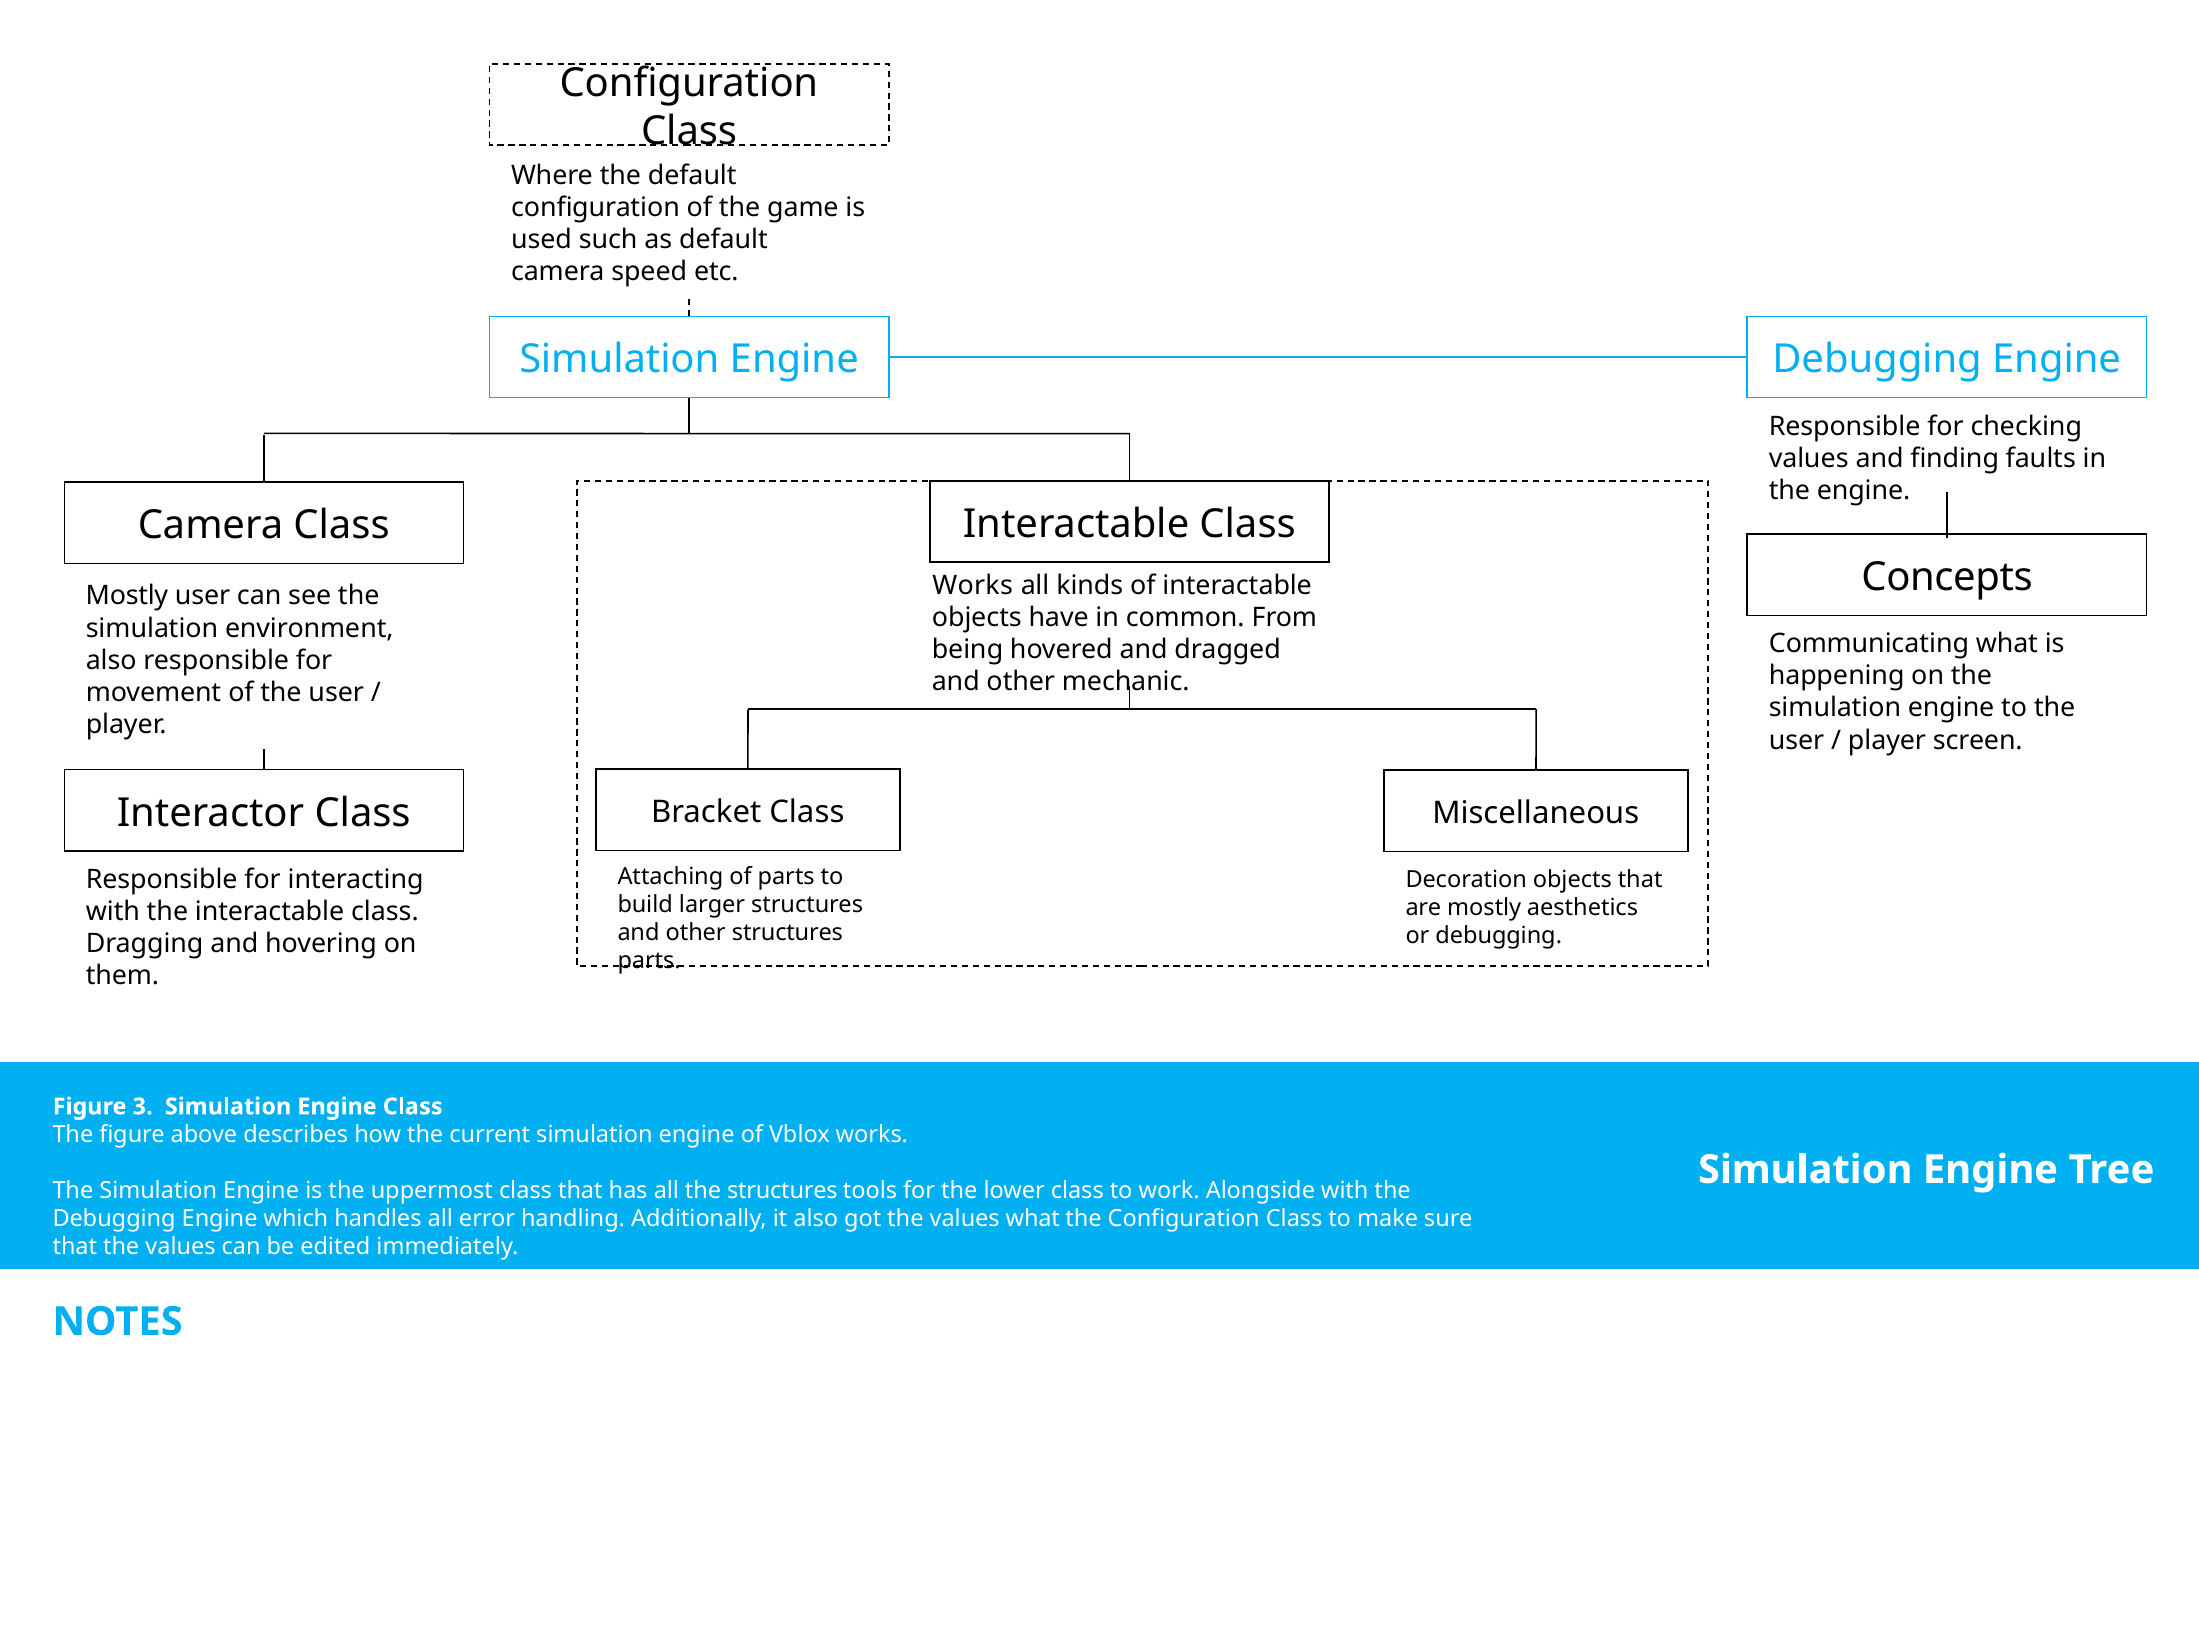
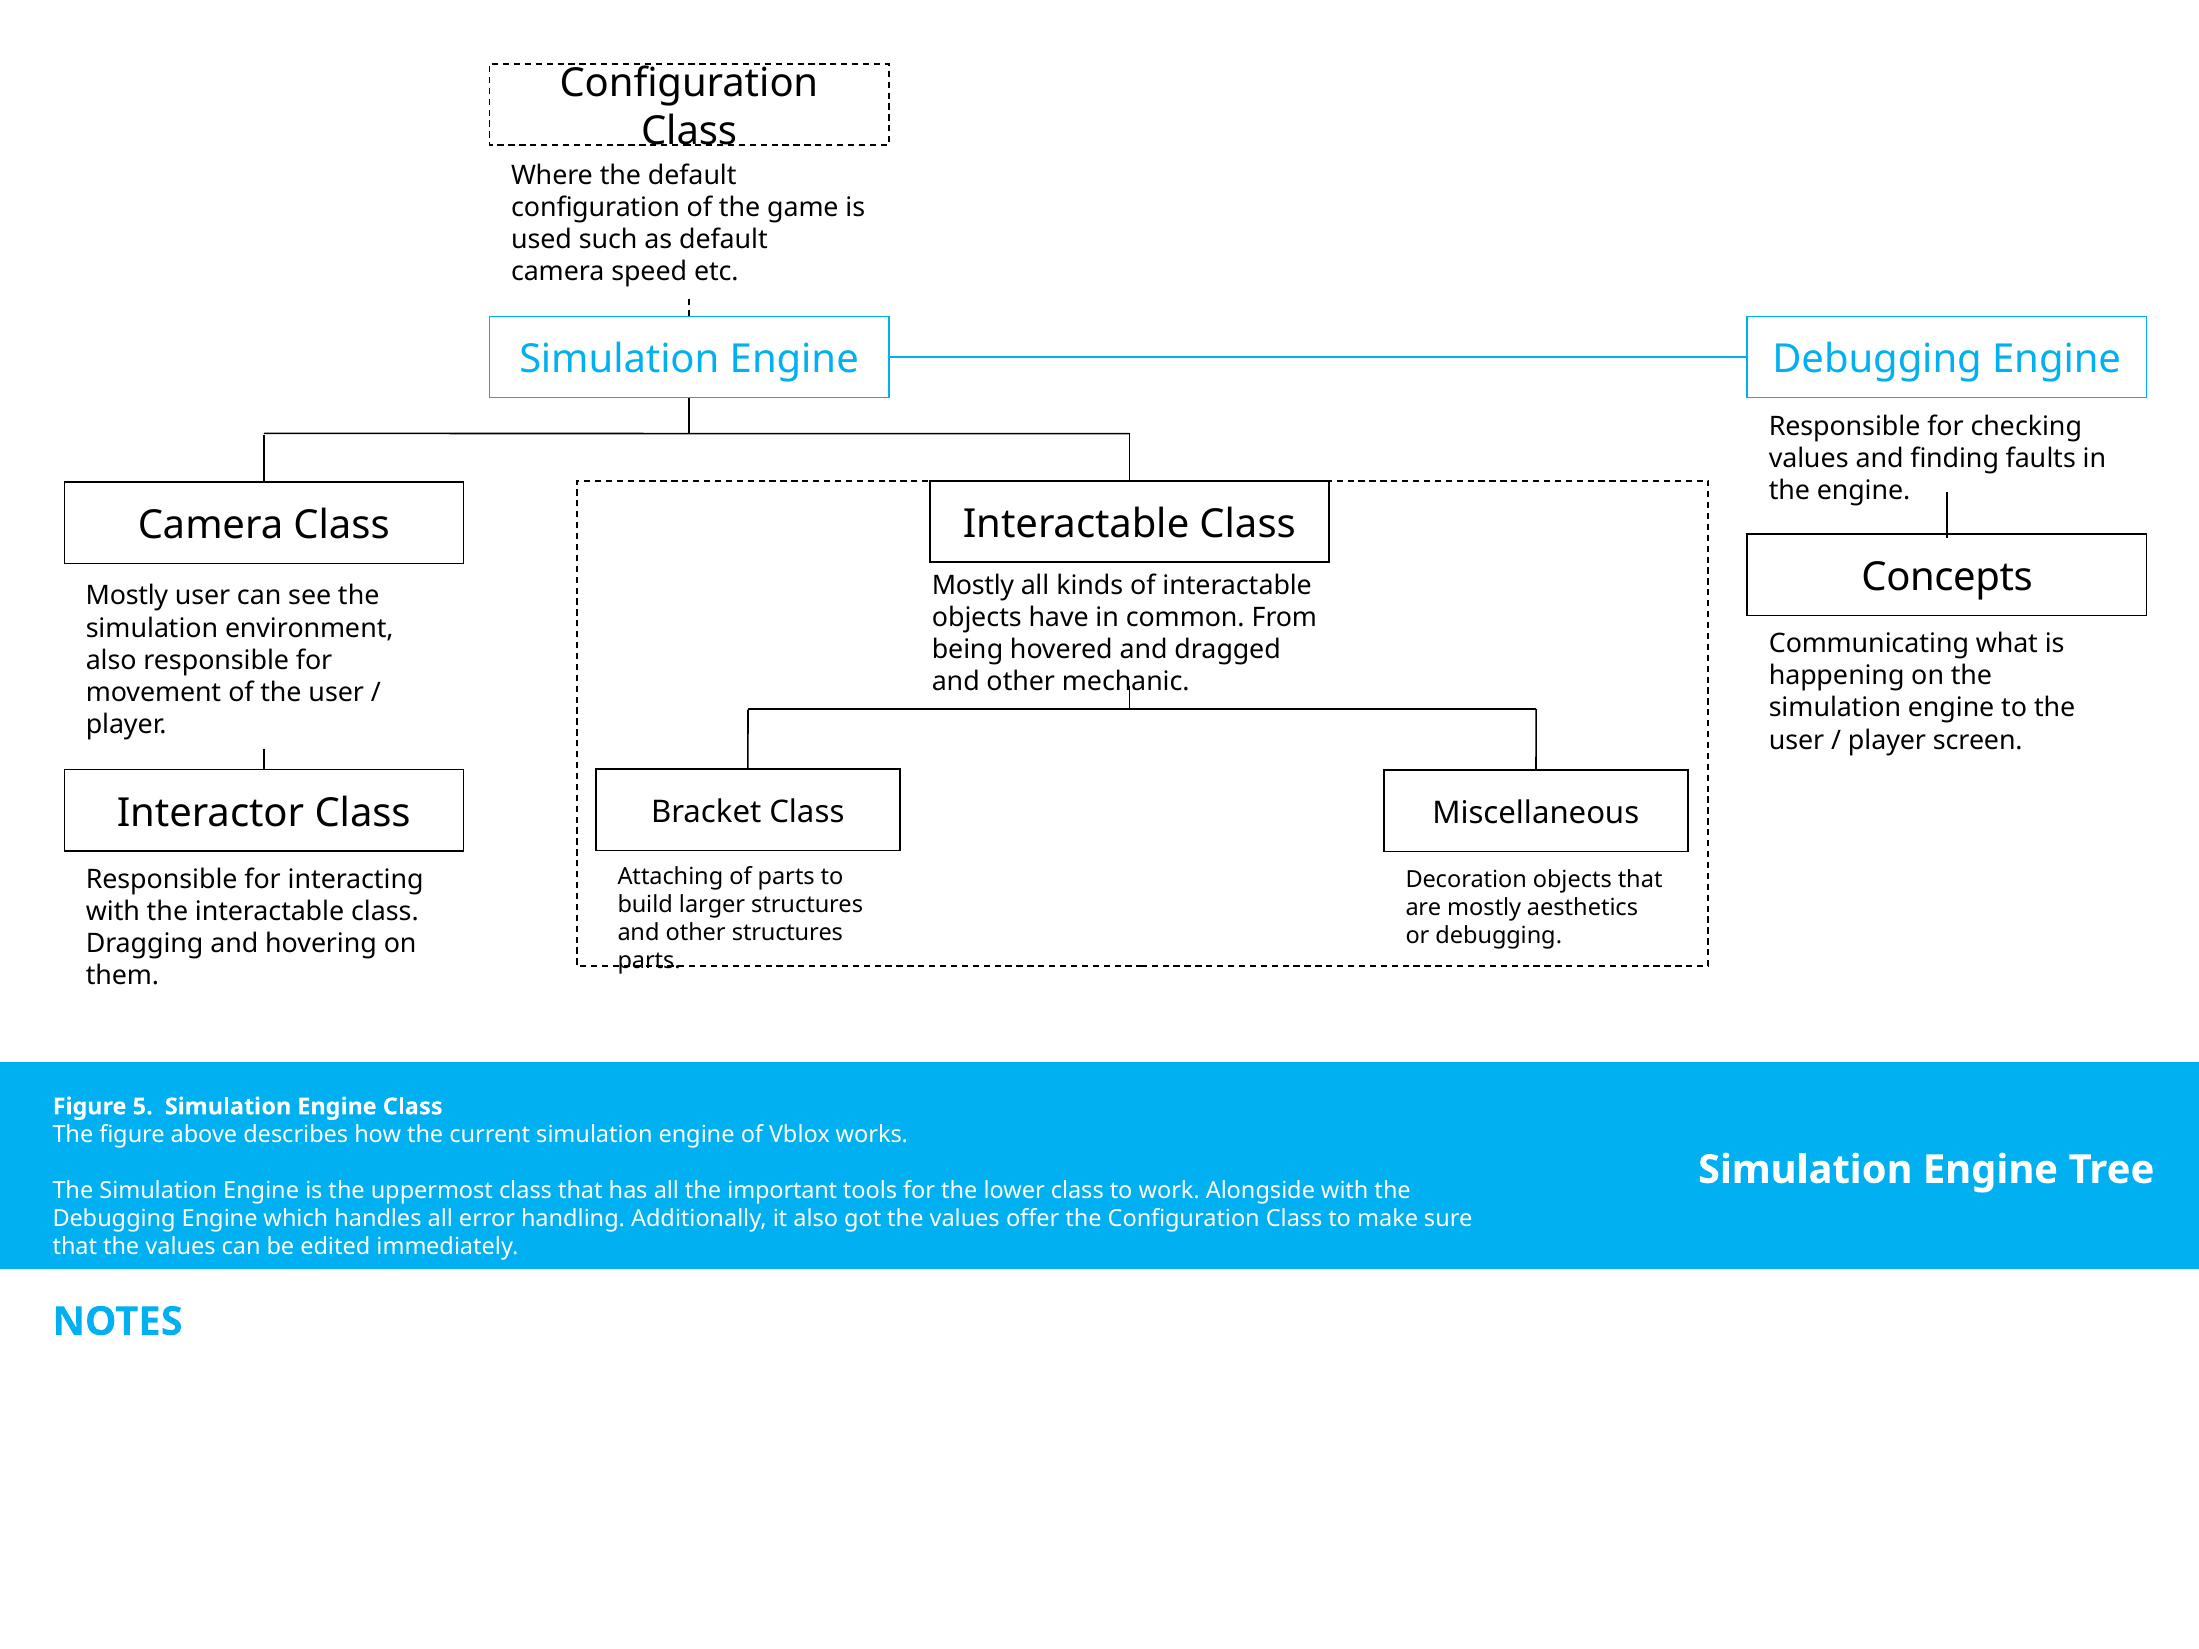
Works: Works -> Mostly (973, 586)
3: 3 -> 5 (143, 1107)
the structures: structures -> important (782, 1191)
values what: what -> offer (1033, 1219)
